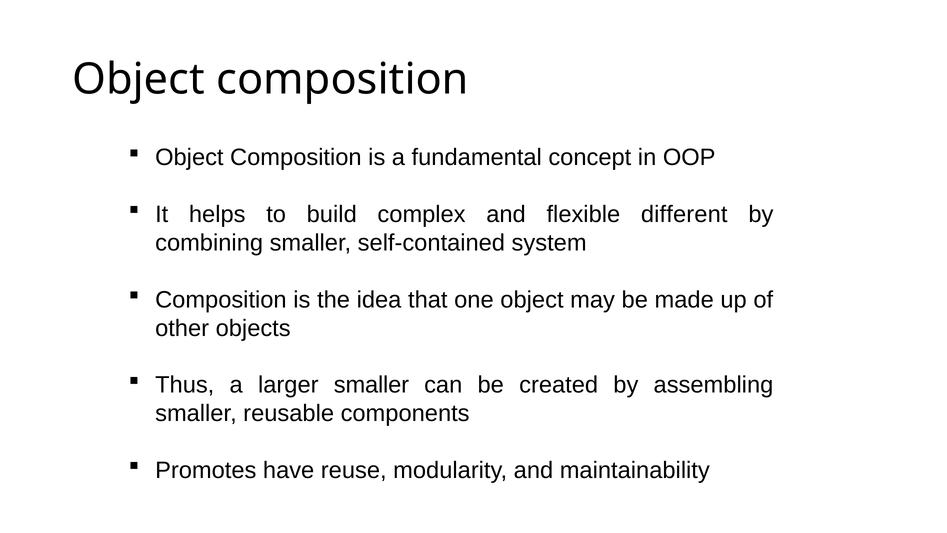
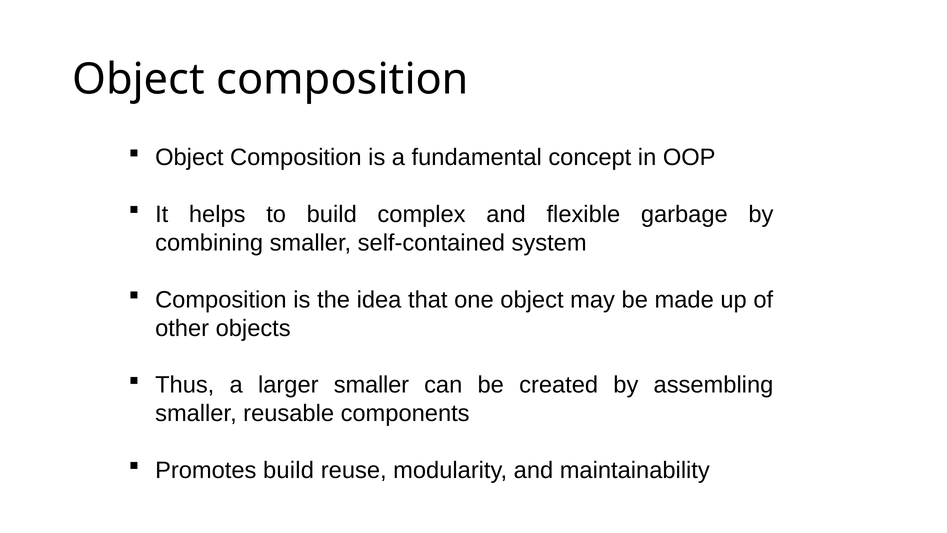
different: different -> garbage (684, 214)
Promotes have: have -> build (289, 470)
